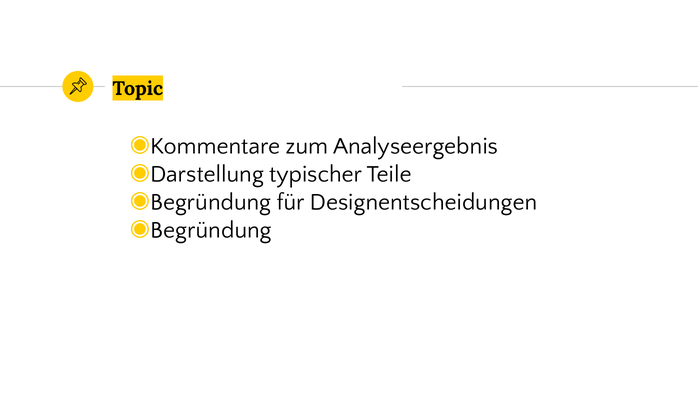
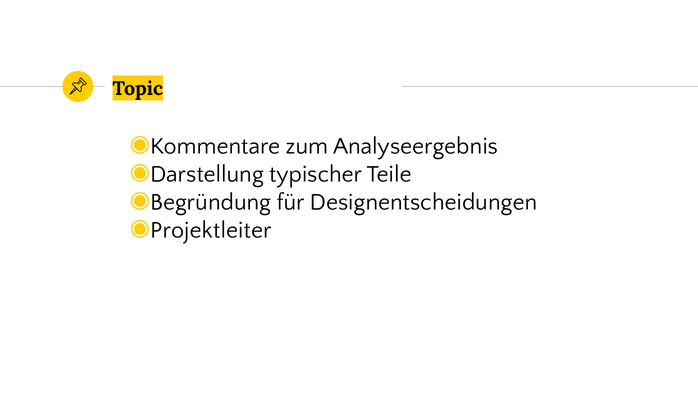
Begründung: Begründung -> Projektleiter (211, 230)
